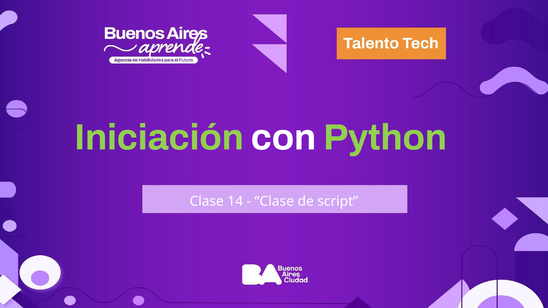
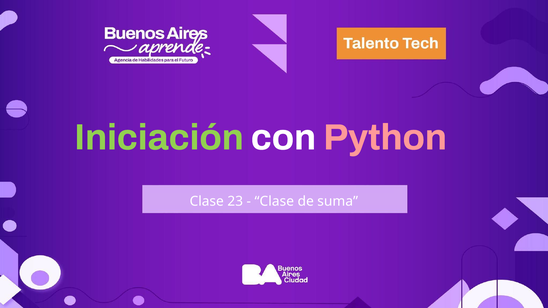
Python colour: light green -> pink (385, 138)
14: 14 -> 23 (235, 202)
script: script -> suma (338, 202)
